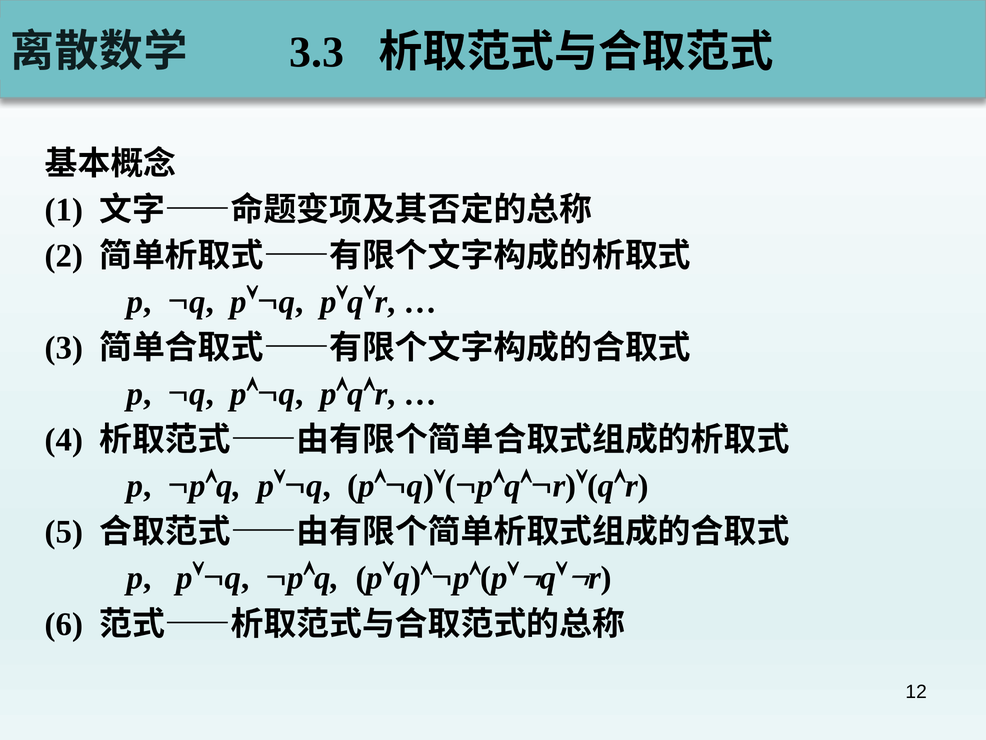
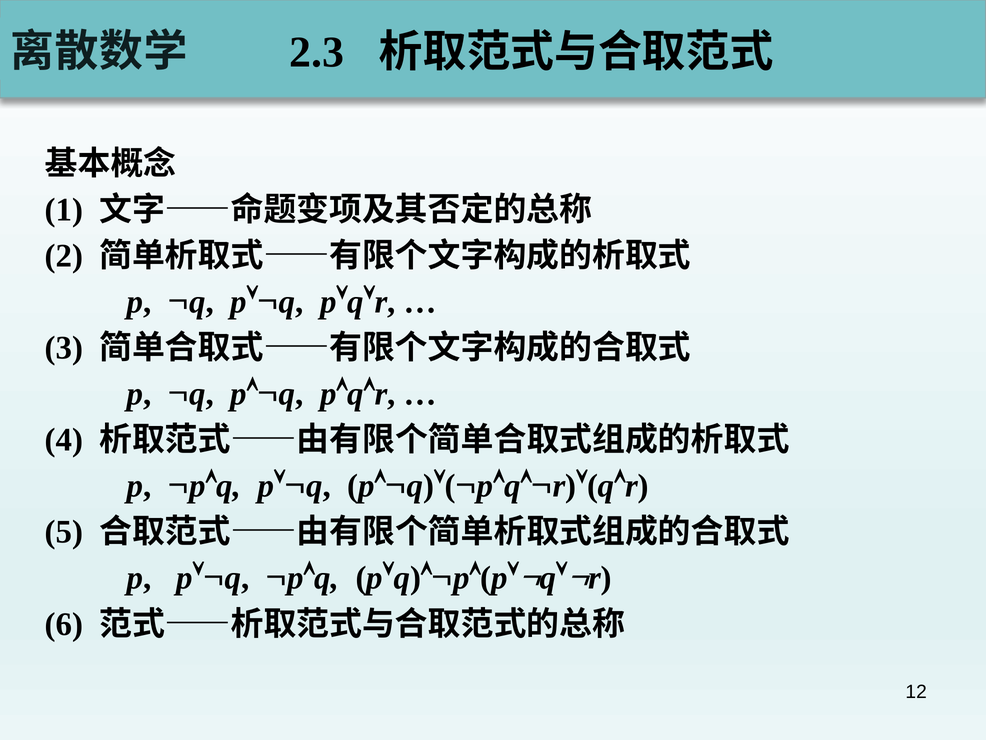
3.3: 3.3 -> 2.3 (317, 52)
